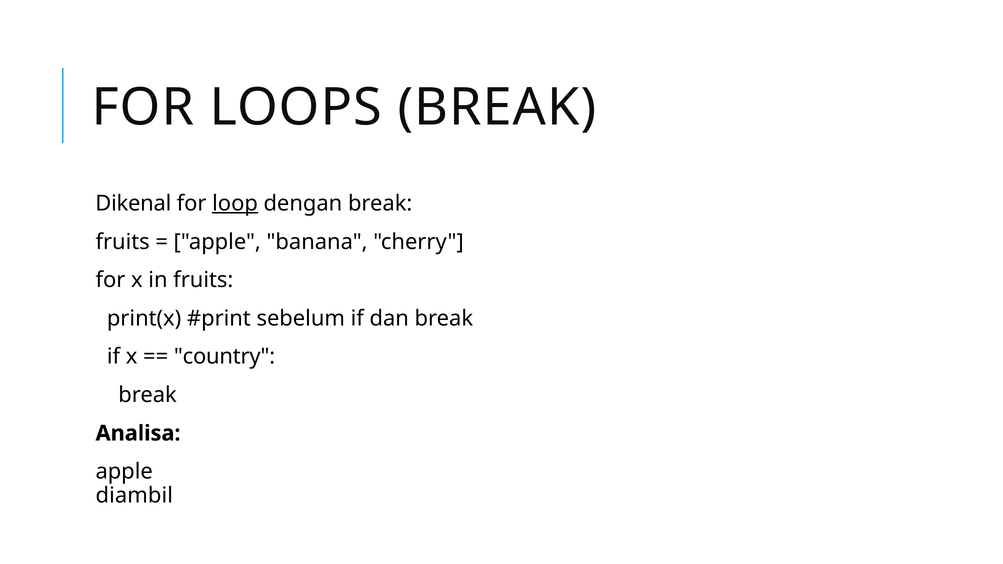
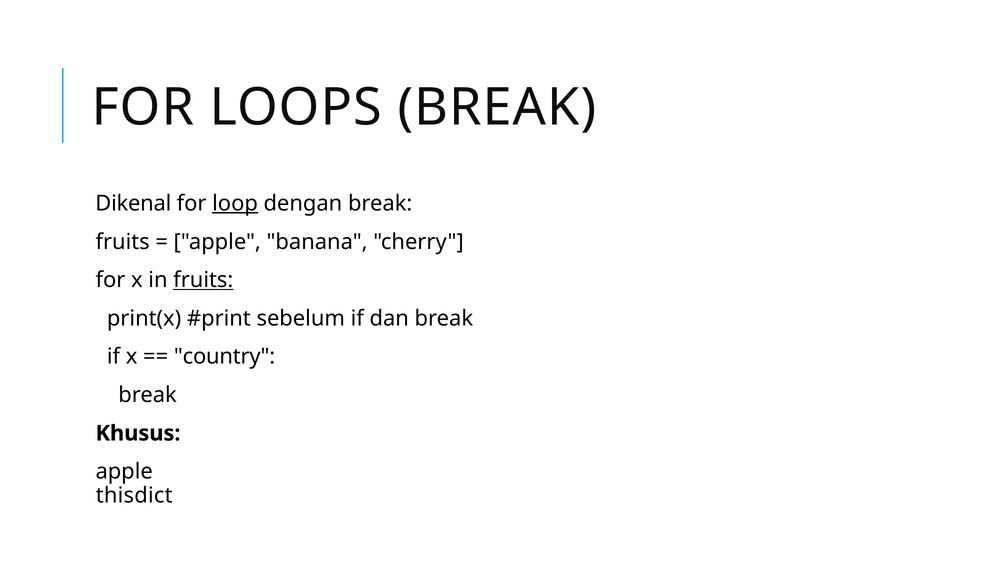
fruits underline: none -> present (203, 280)
Analisa: Analisa -> Khusus (138, 433)
diambil: diambil -> thisdict (134, 495)
